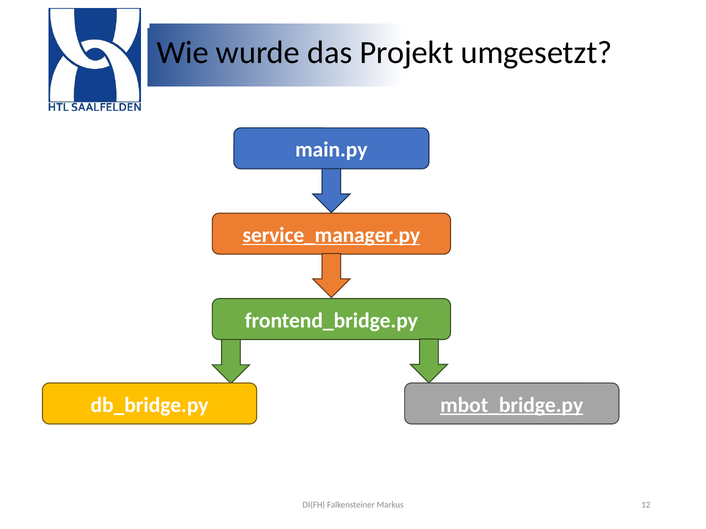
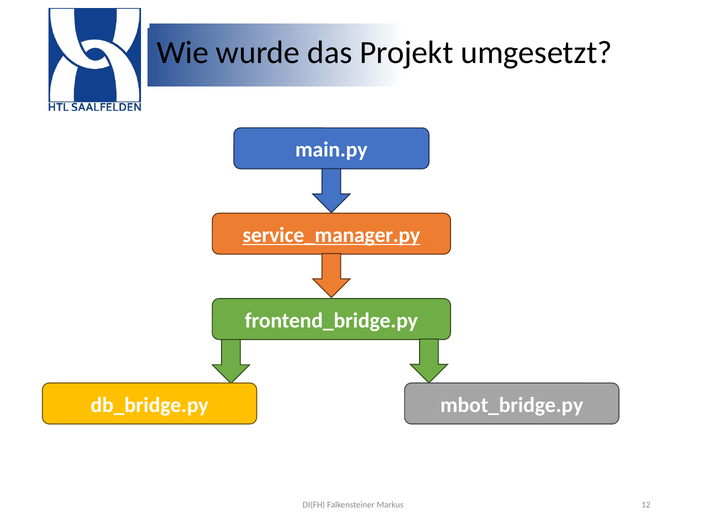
mbot_bridge.py underline: present -> none (512, 405)
